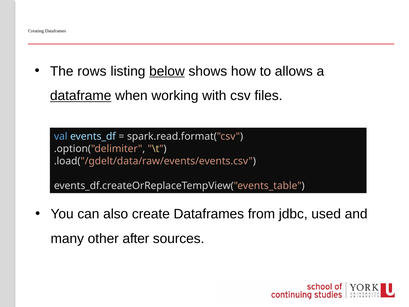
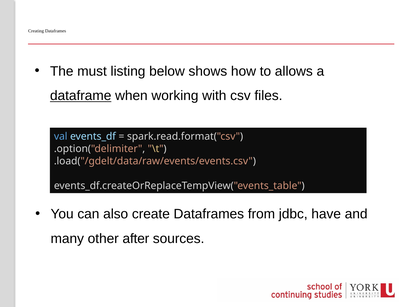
rows: rows -> must (92, 71)
below underline: present -> none (167, 71)
used: used -> have (326, 214)
